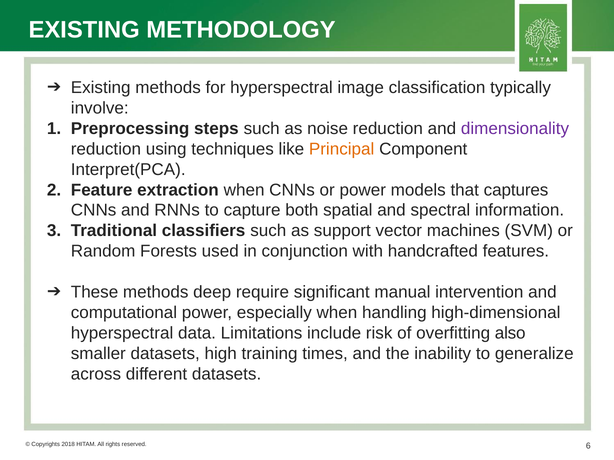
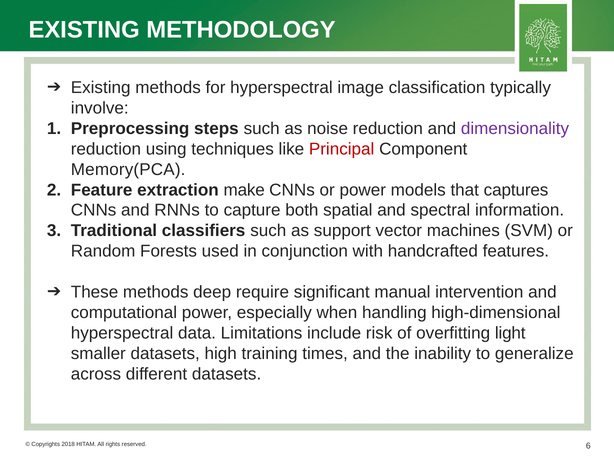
Principal colour: orange -> red (342, 149)
Interpret(PCA: Interpret(PCA -> Memory(PCA (128, 170)
extraction when: when -> make (244, 190)
also: also -> light (510, 333)
